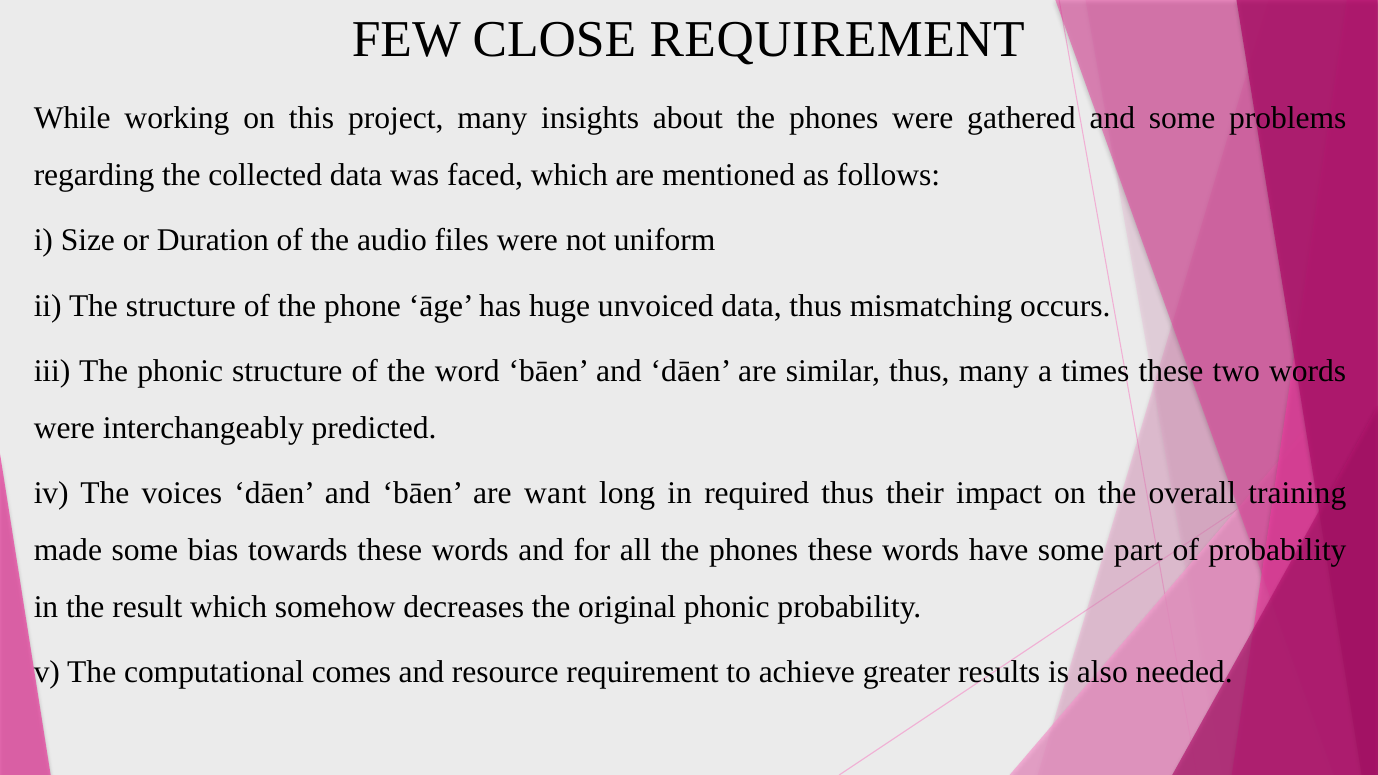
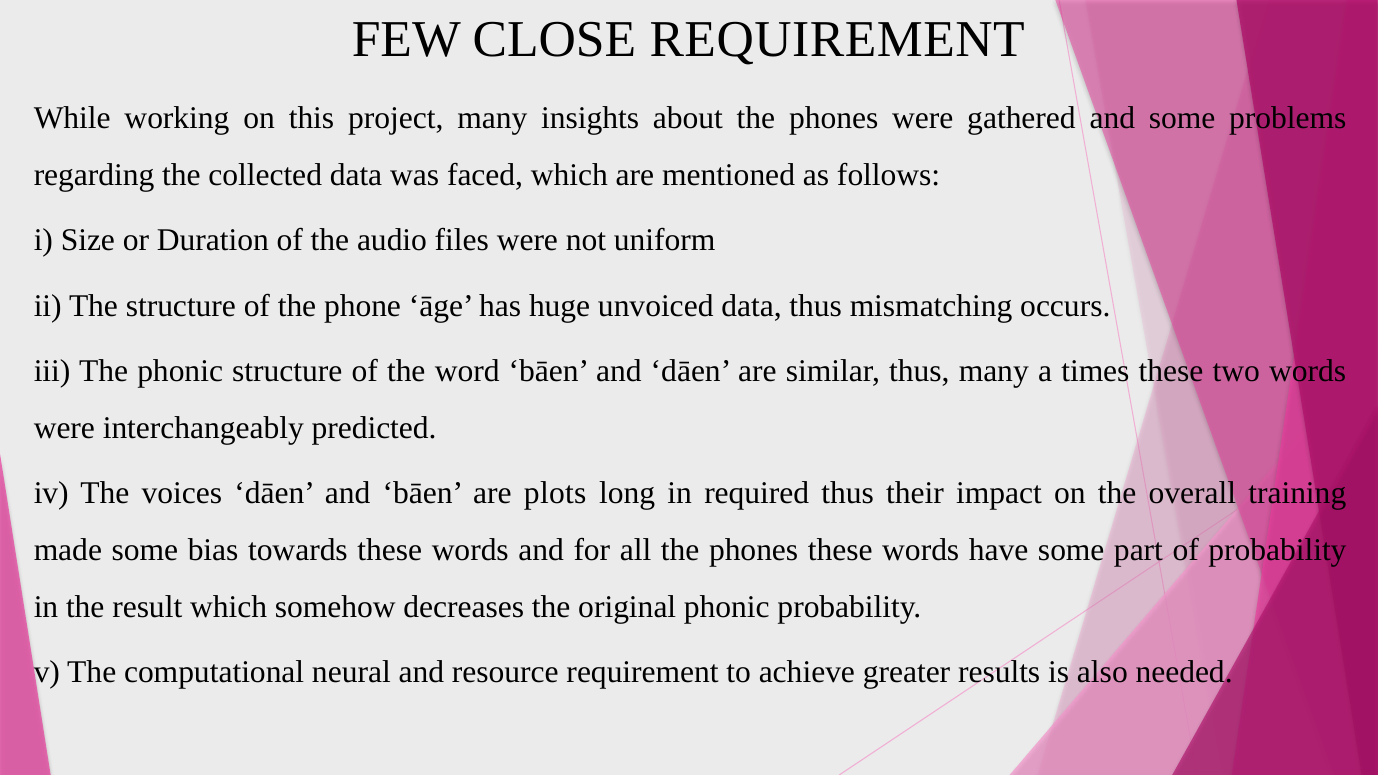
want: want -> plots (555, 493)
comes: comes -> neural (351, 672)
